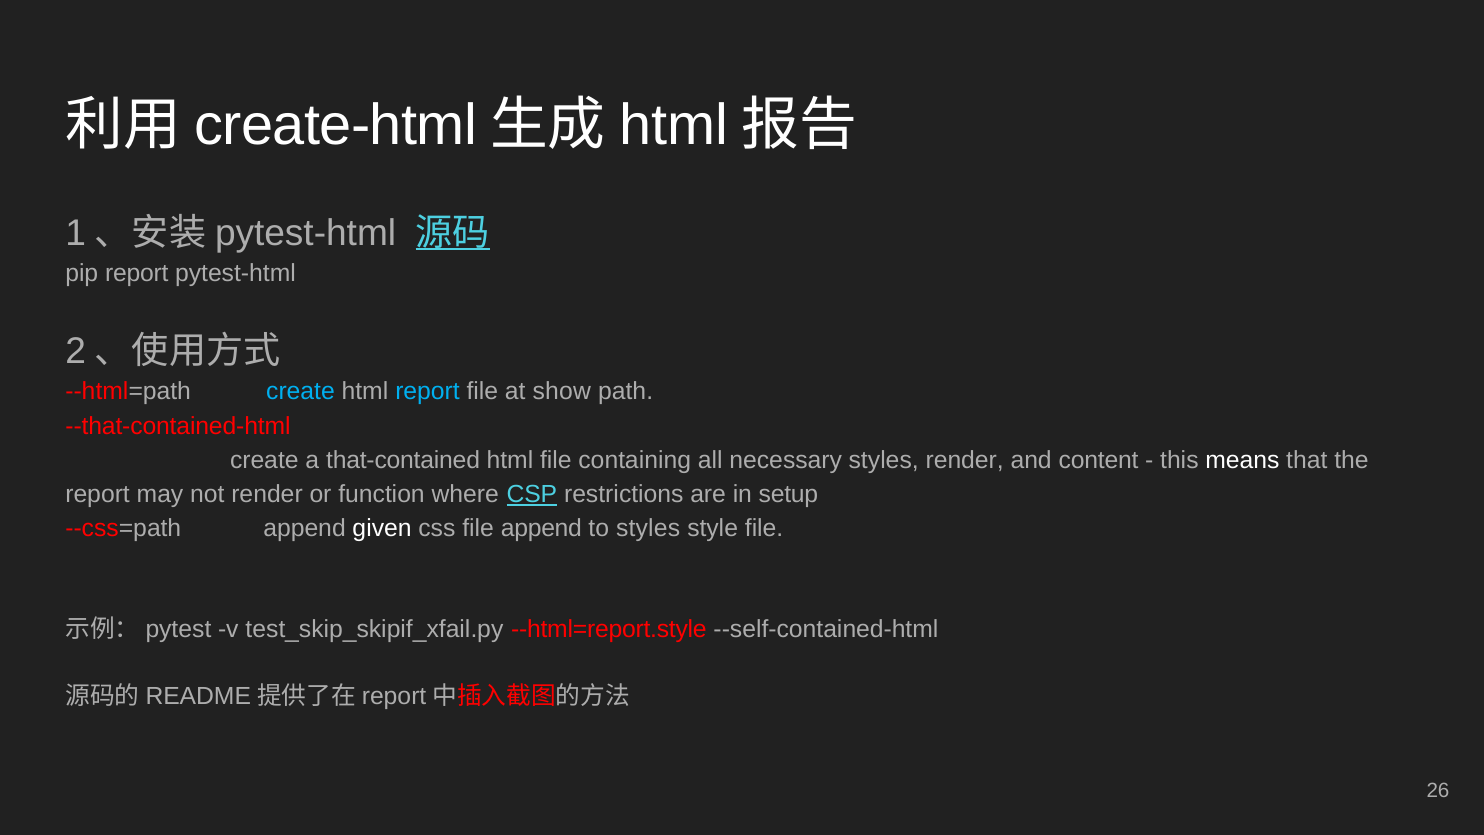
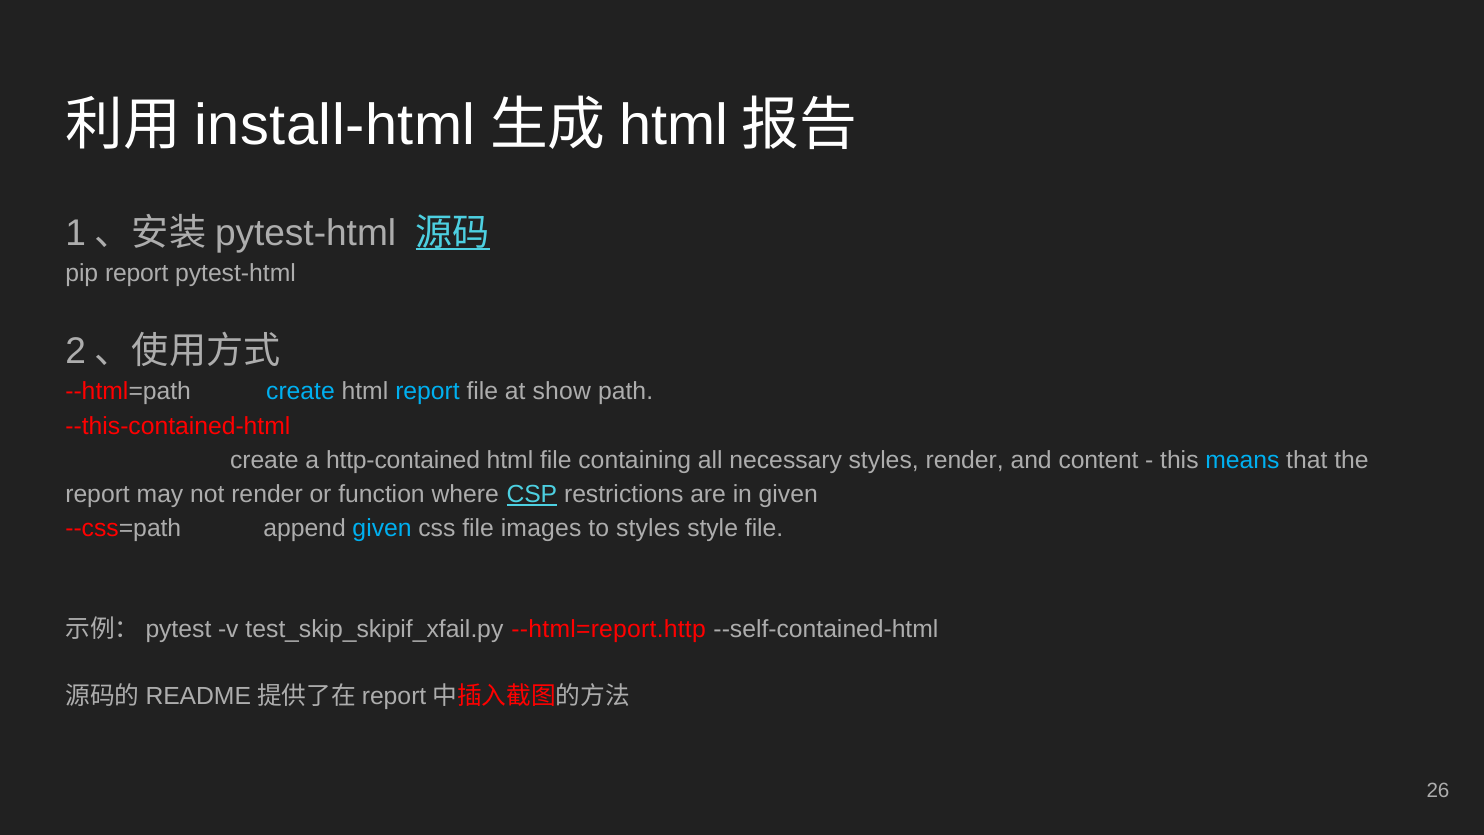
create-html: create-html -> install-html (335, 126)
--that-contained-html: --that-contained-html -> --this-contained-html (178, 426)
that-contained: that-contained -> http-contained (403, 460)
means colour: white -> light blue (1242, 460)
in setup: setup -> given (788, 494)
given colour: white -> light blue (382, 528)
file append: append -> images (541, 528)
--html=report.style: --html=report.style -> --html=report.http (609, 629)
